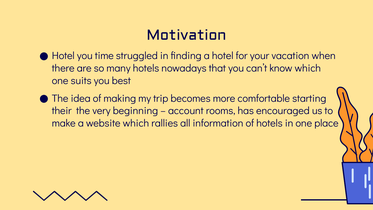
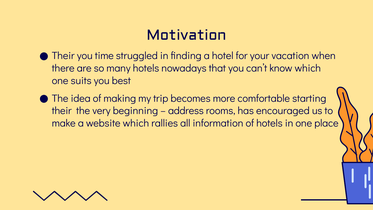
Hotel: Hotel -> Their (63, 56)
account: account -> address (186, 111)
